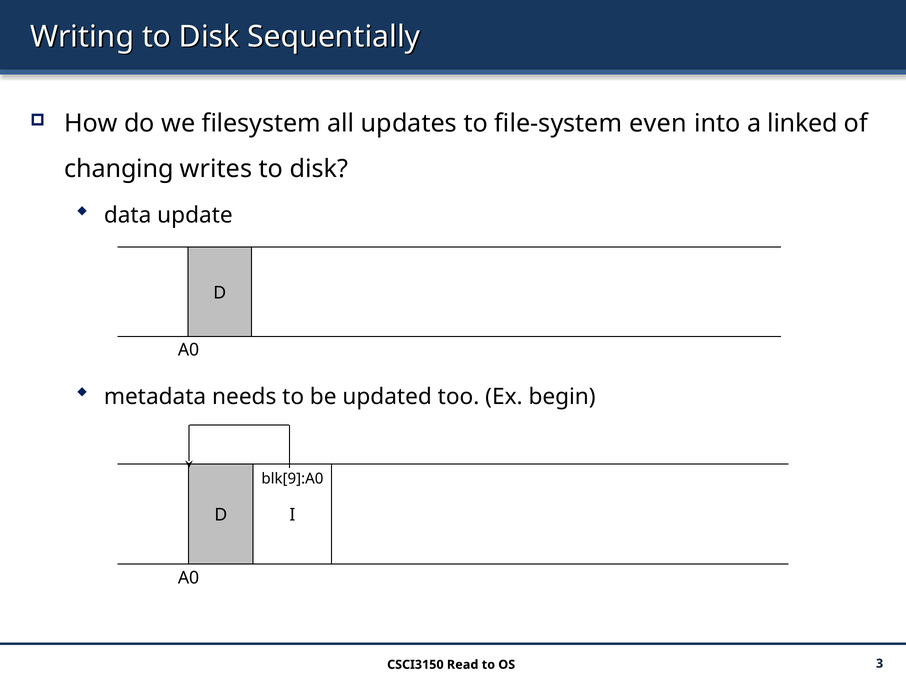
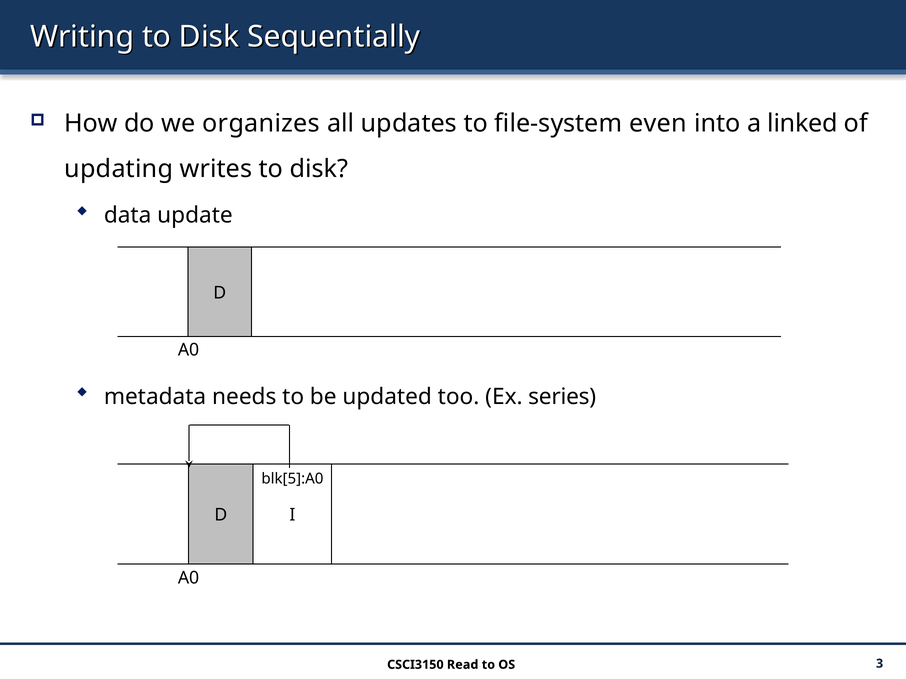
filesystem: filesystem -> organizes (261, 124)
changing: changing -> updating (119, 169)
begin: begin -> series (562, 397)
blk[9]:A0: blk[9]:A0 -> blk[5]:A0 (292, 479)
